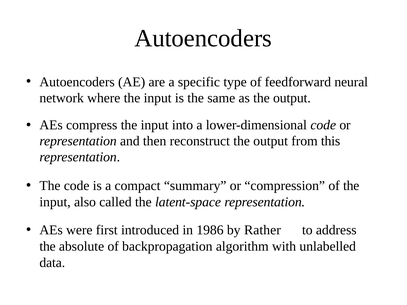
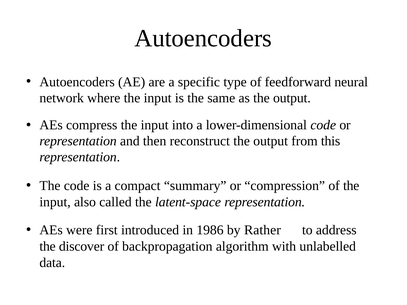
absolute: absolute -> discover (82, 247)
